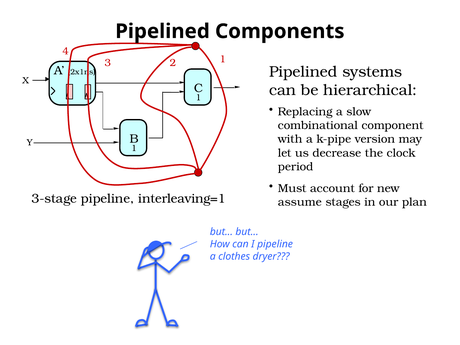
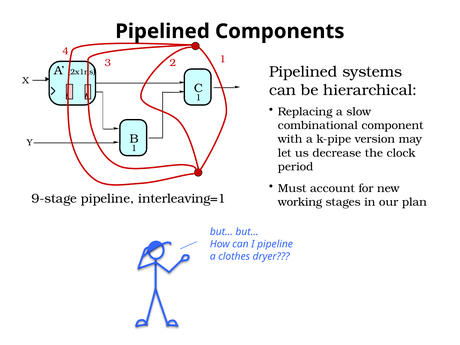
3-stage: 3-stage -> 9-stage (54, 199)
assume: assume -> working (300, 202)
